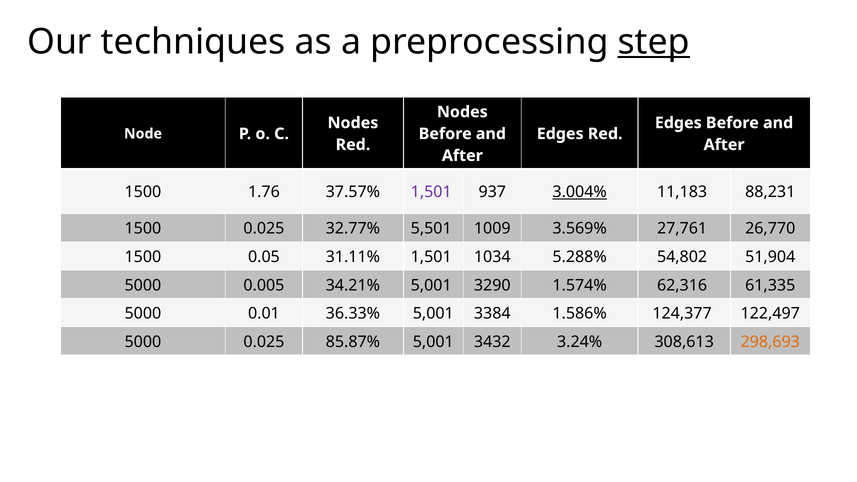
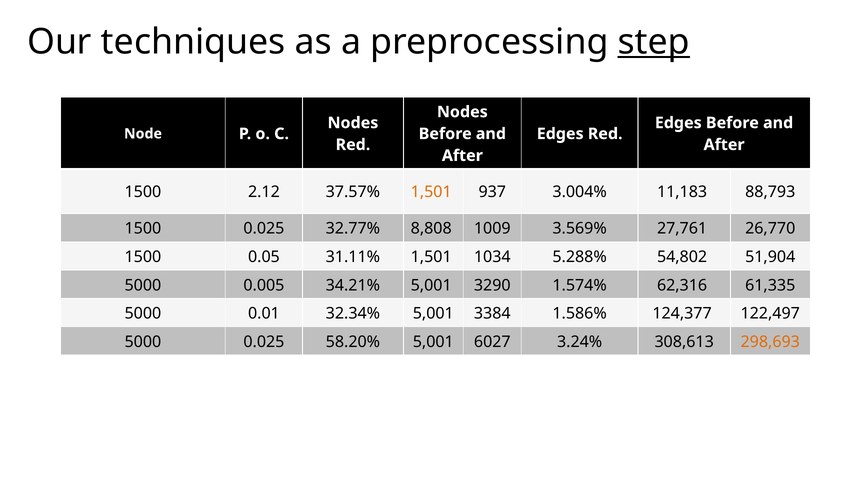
1.76: 1.76 -> 2.12 (264, 192)
1,501 colour: purple -> orange (431, 192)
3.004% underline: present -> none (580, 192)
88,231: 88,231 -> 88,793 (770, 192)
5,501: 5,501 -> 8,808 (431, 229)
36.33%: 36.33% -> 32.34% (353, 314)
85.87%: 85.87% -> 58.20% (353, 342)
3432: 3432 -> 6027 (492, 342)
